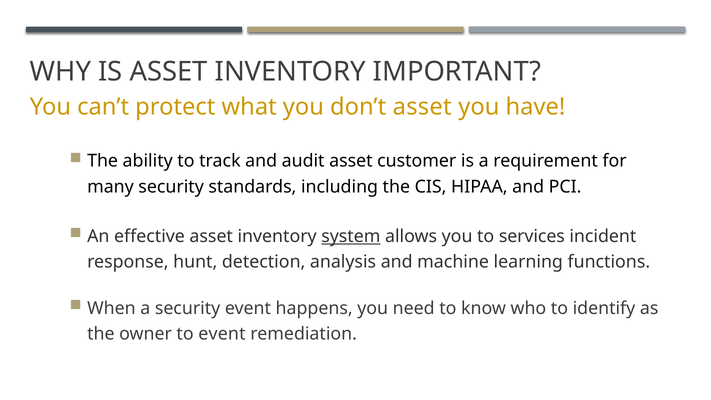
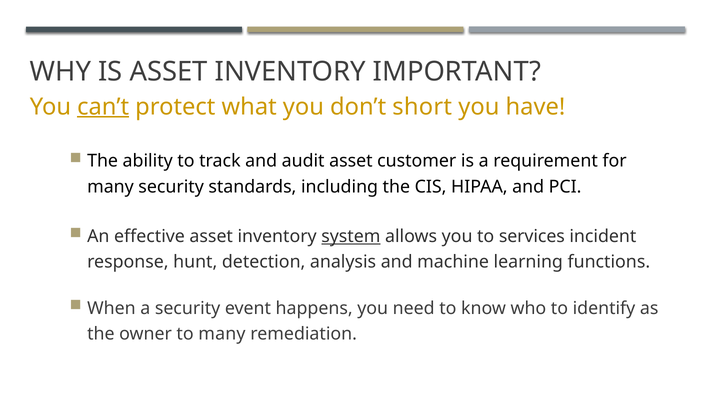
can’t underline: none -> present (103, 107)
don’t asset: asset -> short (422, 107)
to event: event -> many (222, 334)
